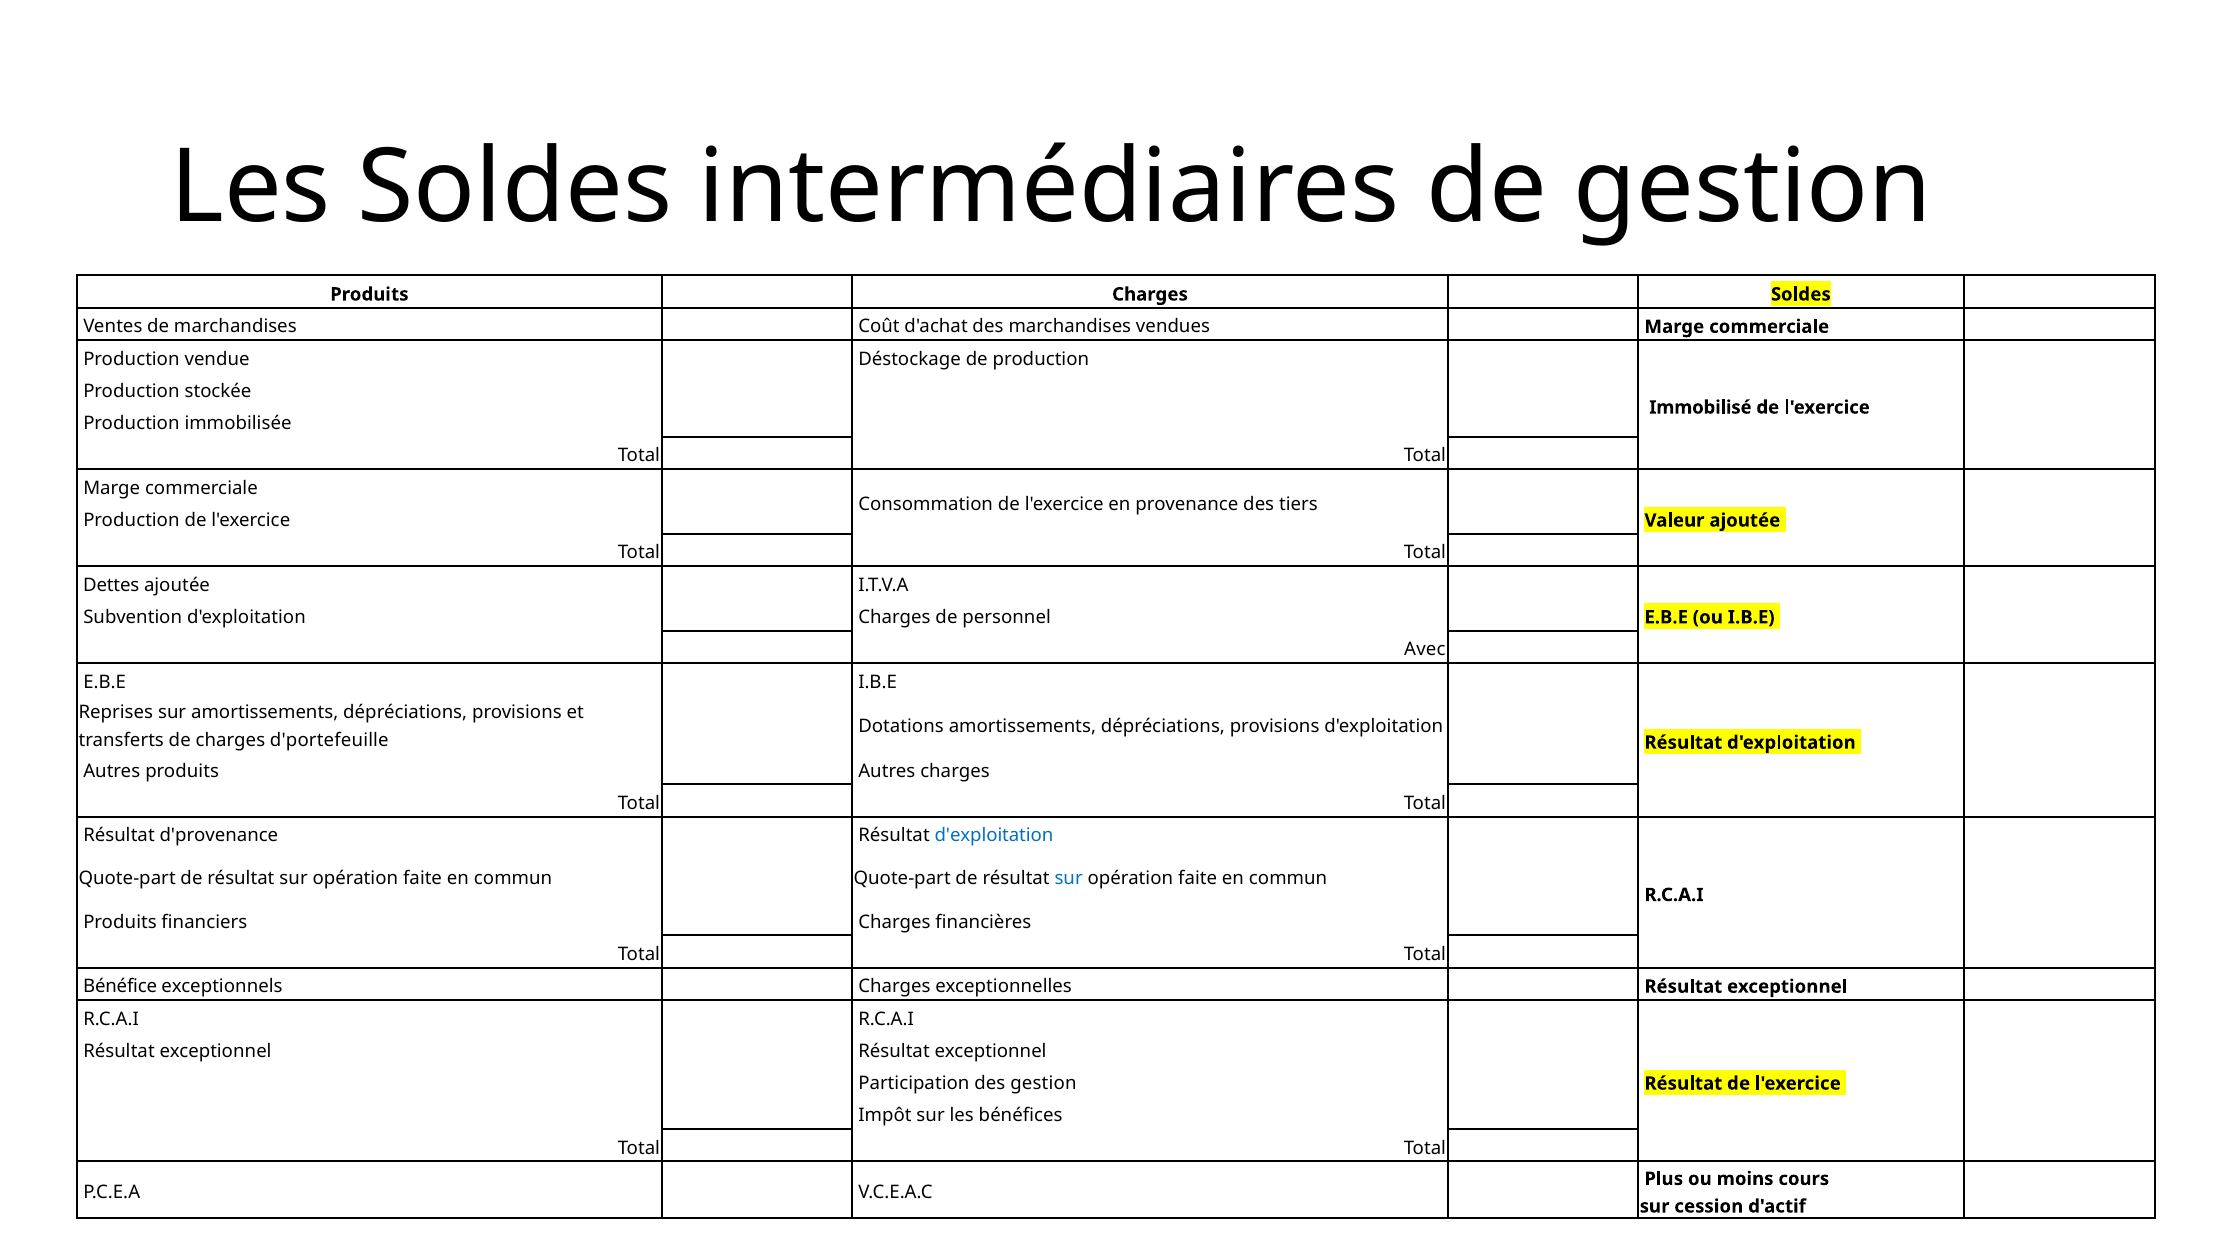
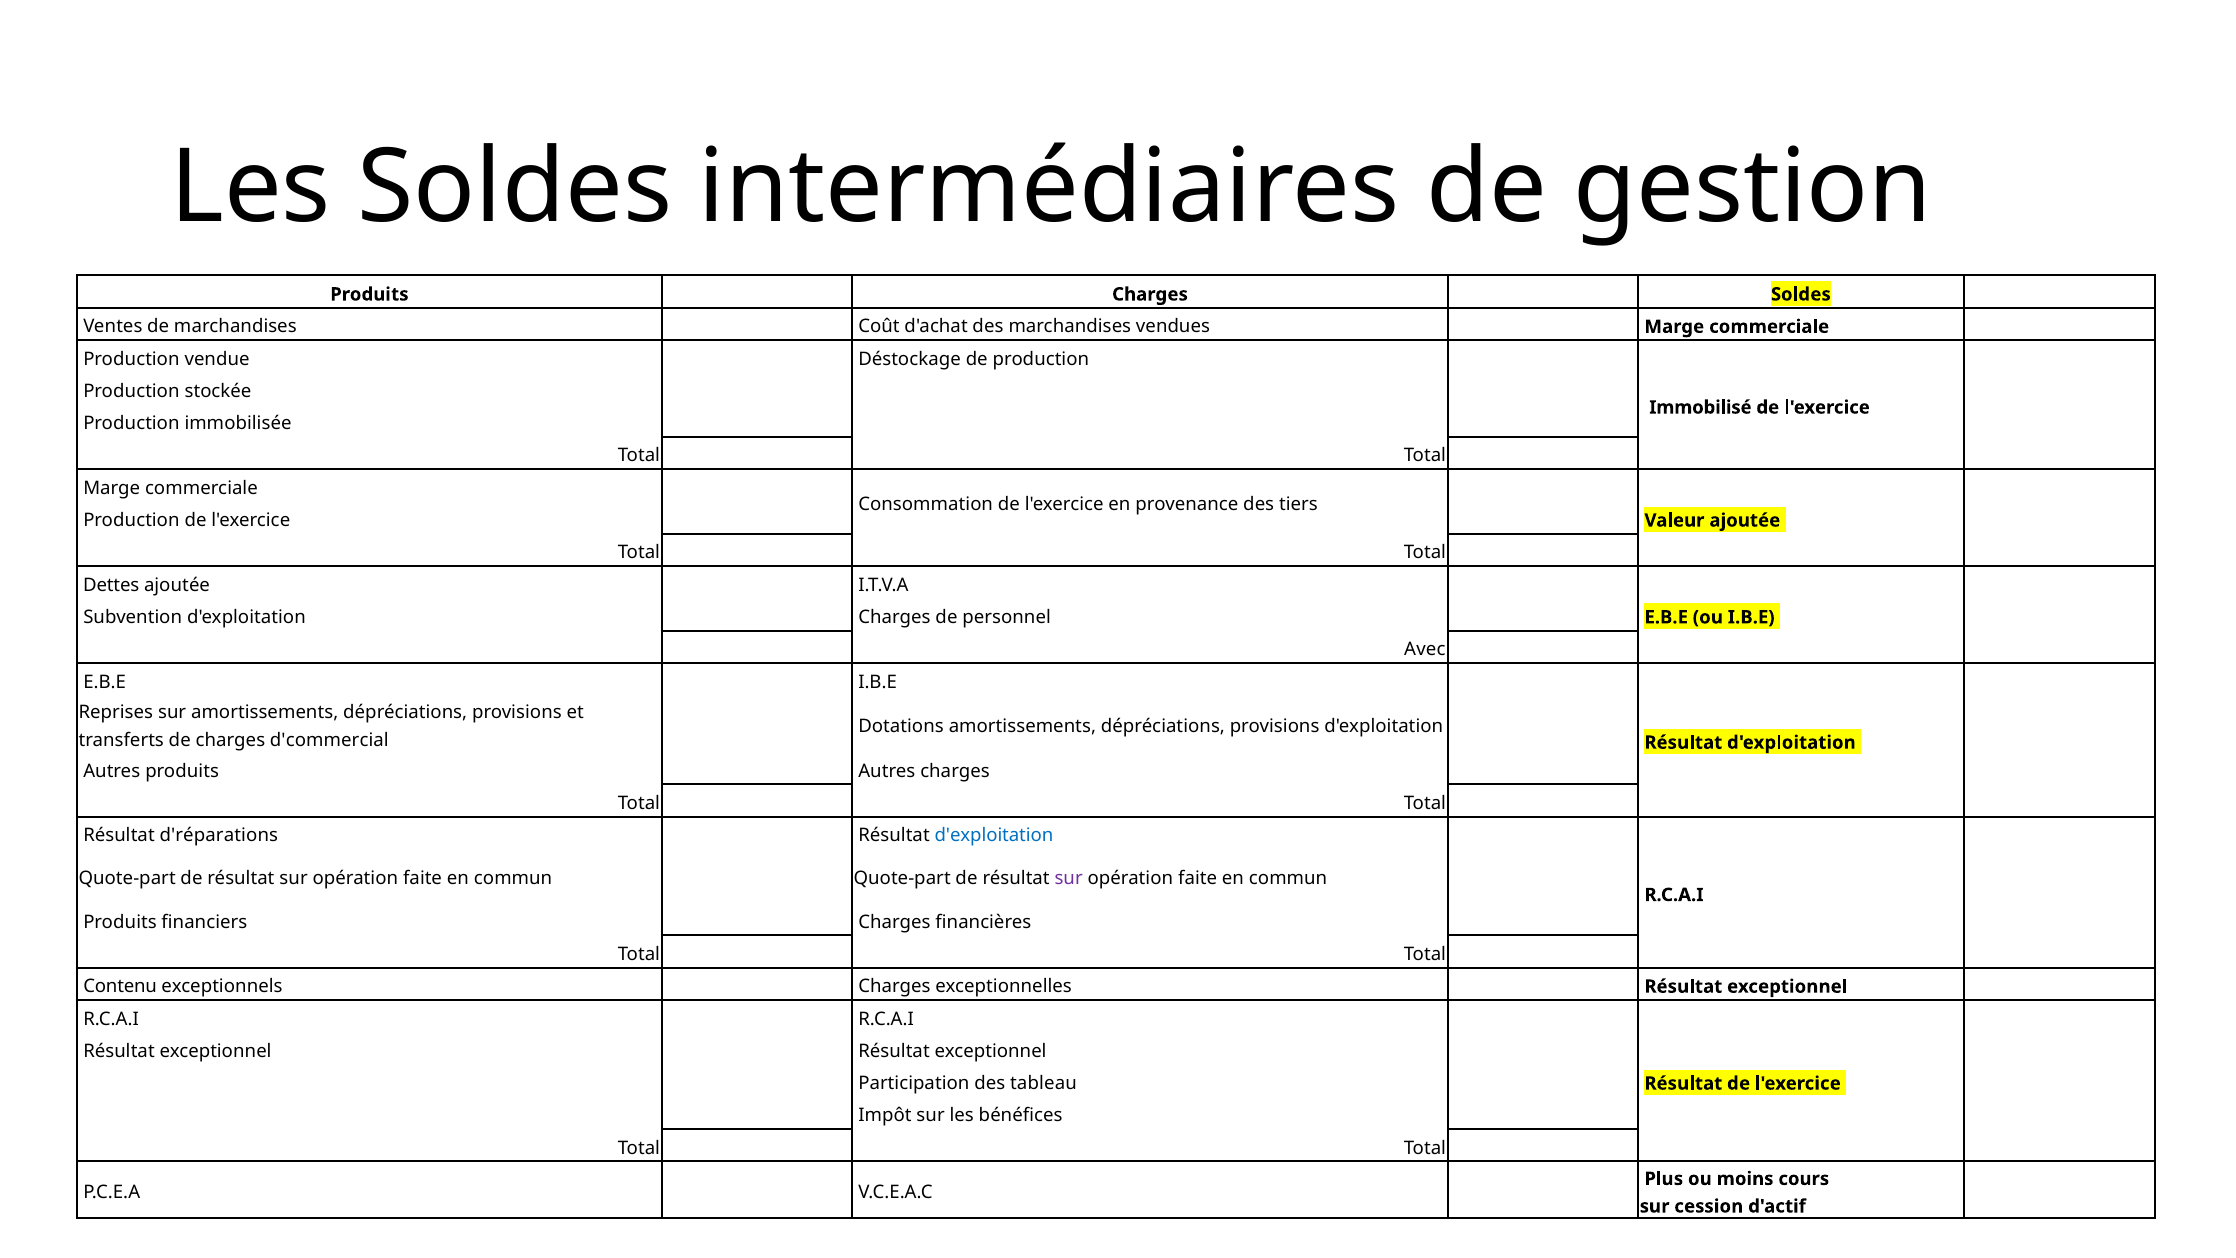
d'portefeuille: d'portefeuille -> d'commercial (329, 740)
d'provenance: d'provenance -> d'réparations (219, 835)
sur colour: blue -> purple (1069, 879)
Bénéfice: Bénéfice -> Contenu (120, 986)
des gestion: gestion -> tableau (1043, 1083)
